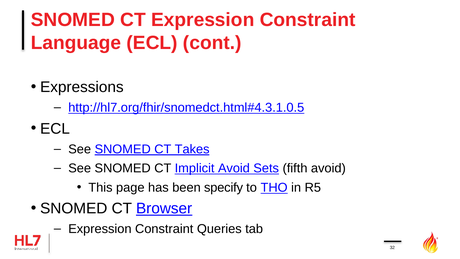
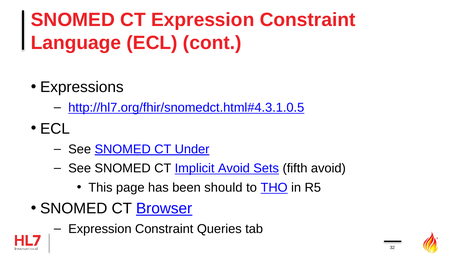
Takes: Takes -> Under (192, 149)
specify: specify -> should (223, 187)
